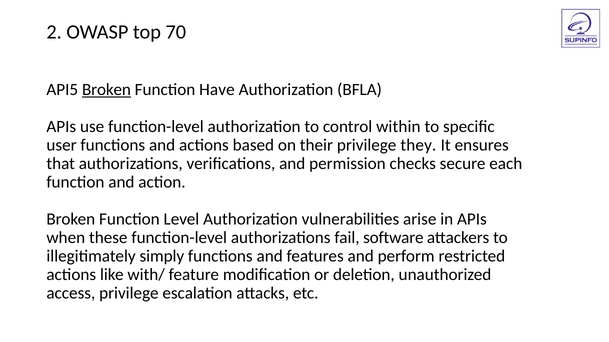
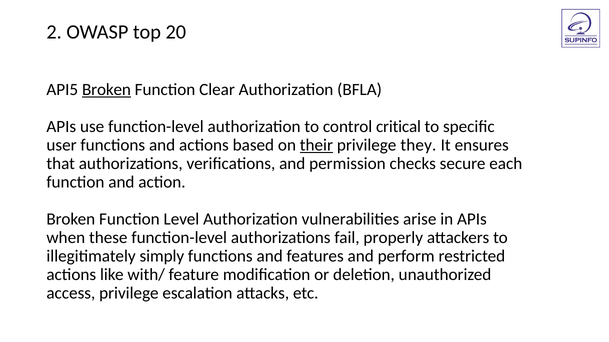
70: 70 -> 20 (176, 32)
Have: Have -> Clear (217, 90)
within: within -> critical (399, 127)
their underline: none -> present (316, 146)
software: software -> properly (393, 238)
